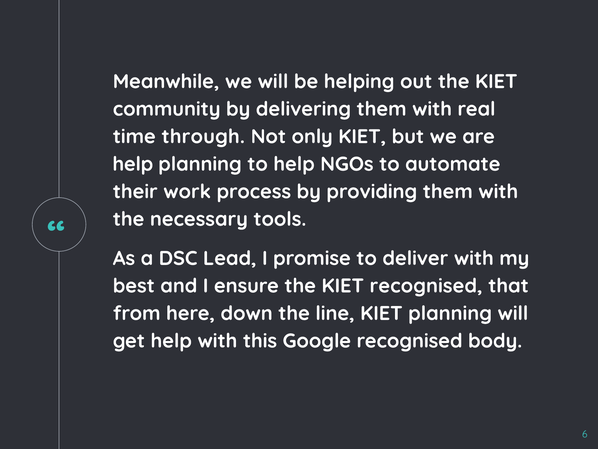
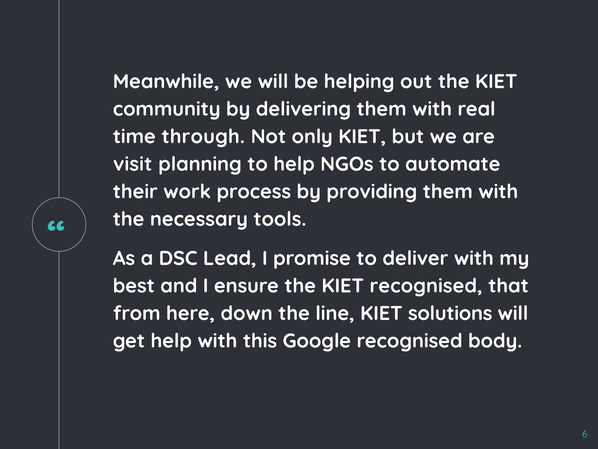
help: help -> visit (133, 164)
KIET planning: planning -> solutions (450, 313)
